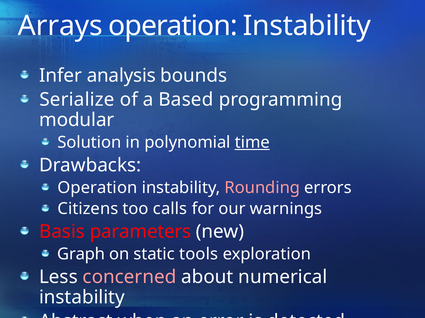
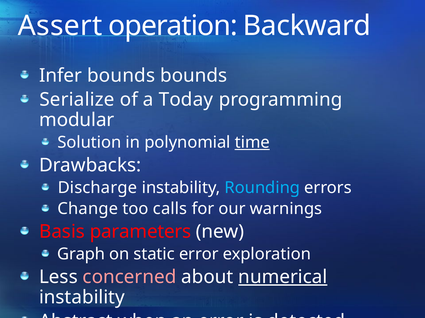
Arrays: Arrays -> Assert (60, 26)
Instability: Instability -> Backward (307, 26)
Infer analysis: analysis -> bounds (121, 76)
Based: Based -> Today (186, 100)
Operation: Operation -> Discharge (97, 188)
Rounding colour: pink -> light blue (262, 188)
Citizens: Citizens -> Change (88, 209)
static tools: tools -> error (199, 255)
numerical underline: none -> present (283, 278)
